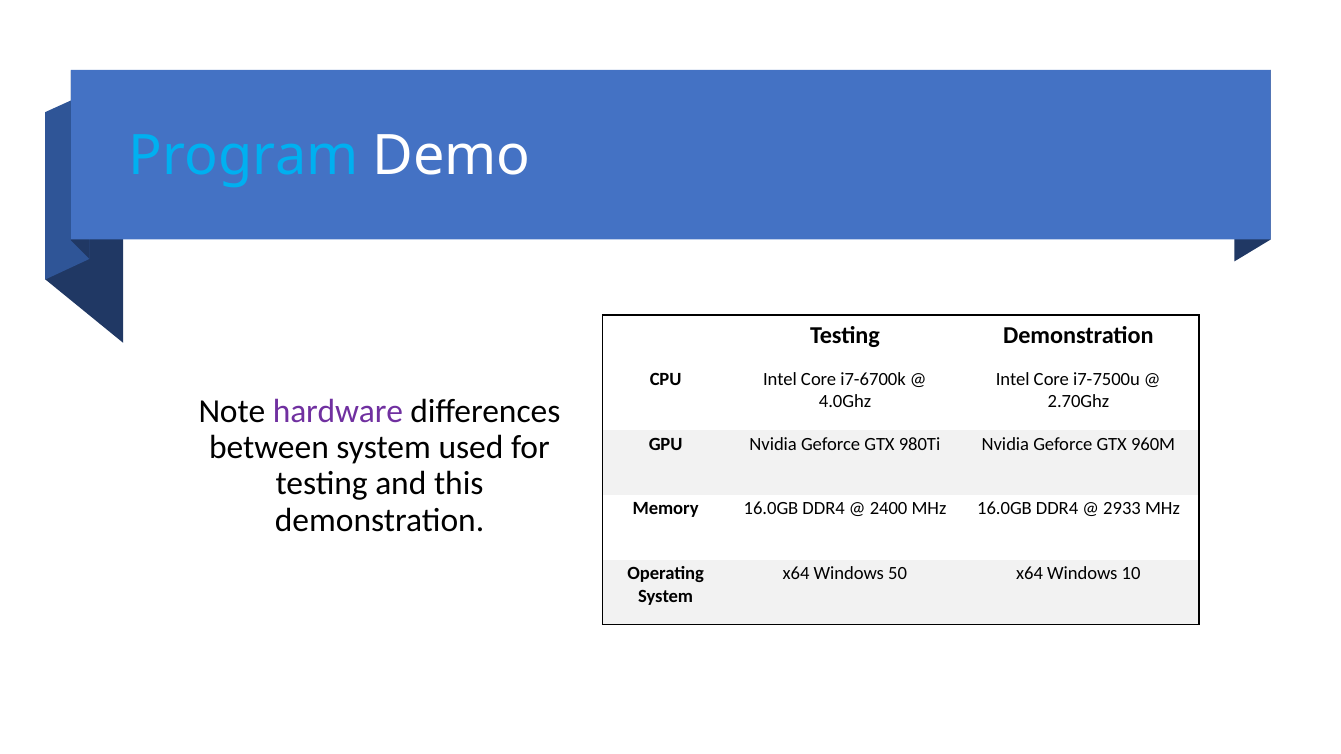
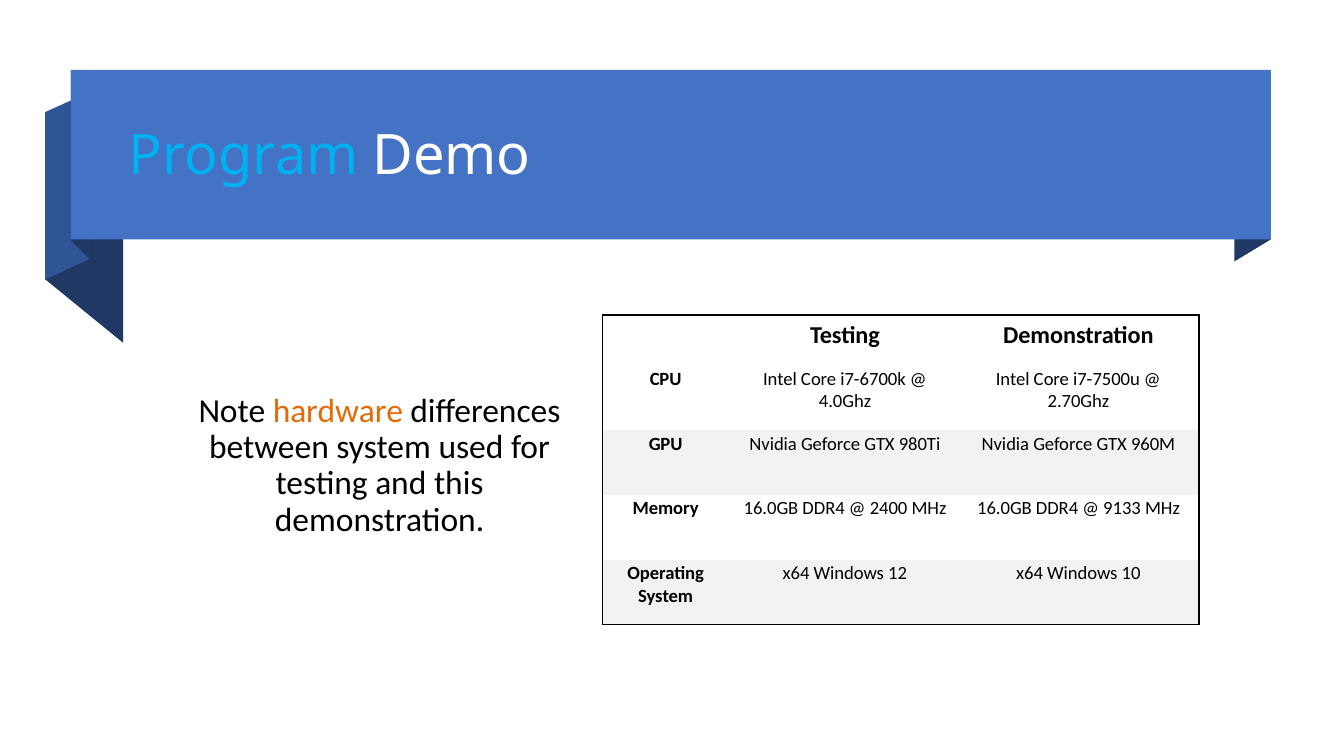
hardware colour: purple -> orange (338, 412)
2933: 2933 -> 9133 (1122, 509)
50: 50 -> 12 (898, 574)
